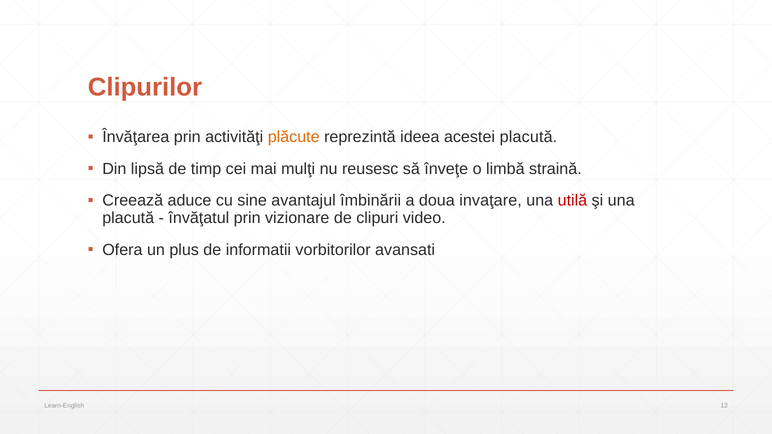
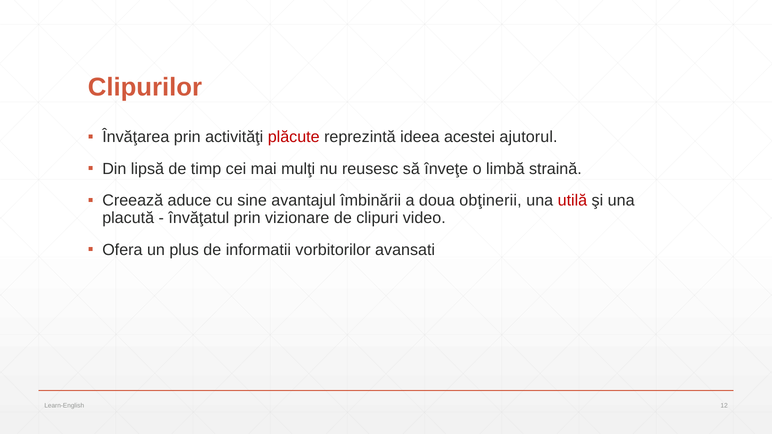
plăcute colour: orange -> red (294, 137)
acestei placută: placută -> ajutorul (528, 137)
invaţare: invaţare -> obţinerii (490, 201)
